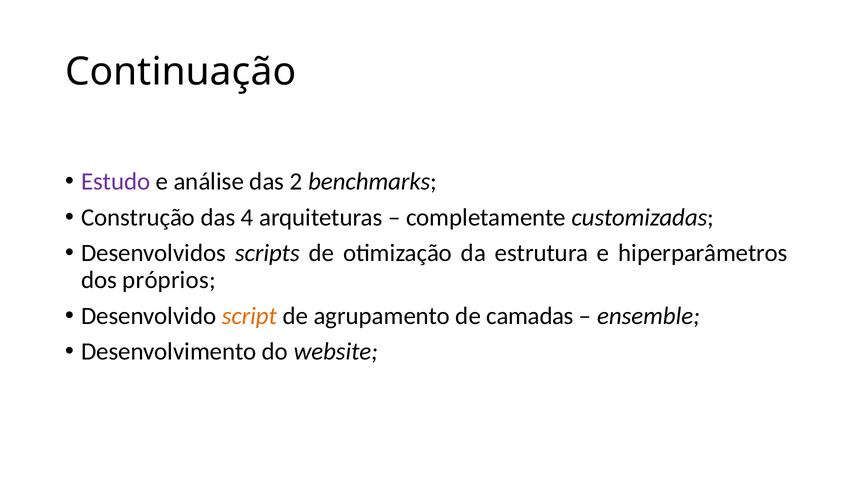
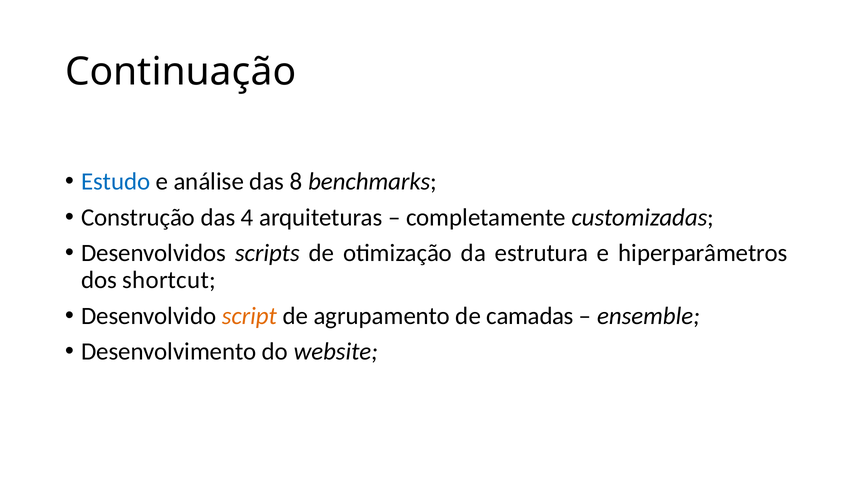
Estudo colour: purple -> blue (116, 181)
2: 2 -> 8 (296, 181)
próprios: próprios -> shortcut (169, 280)
